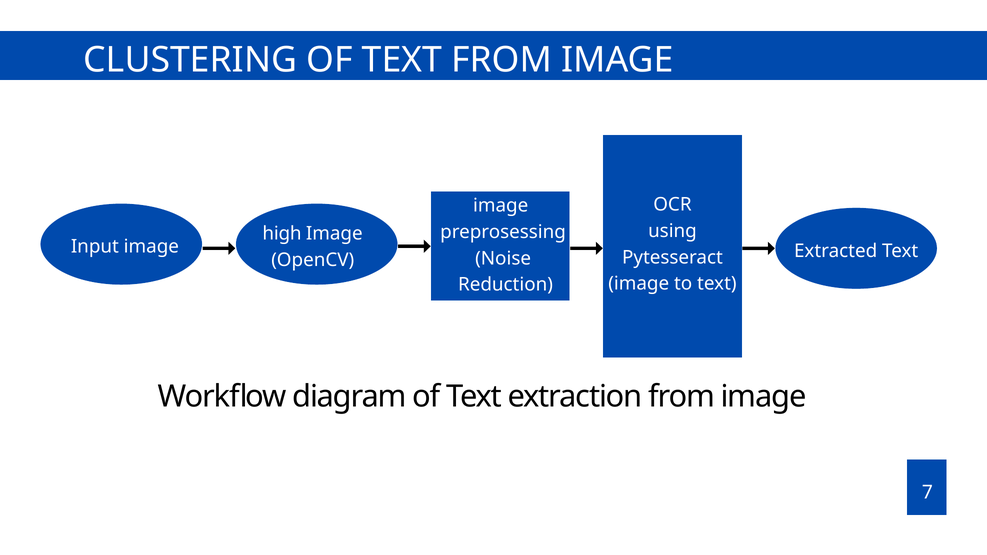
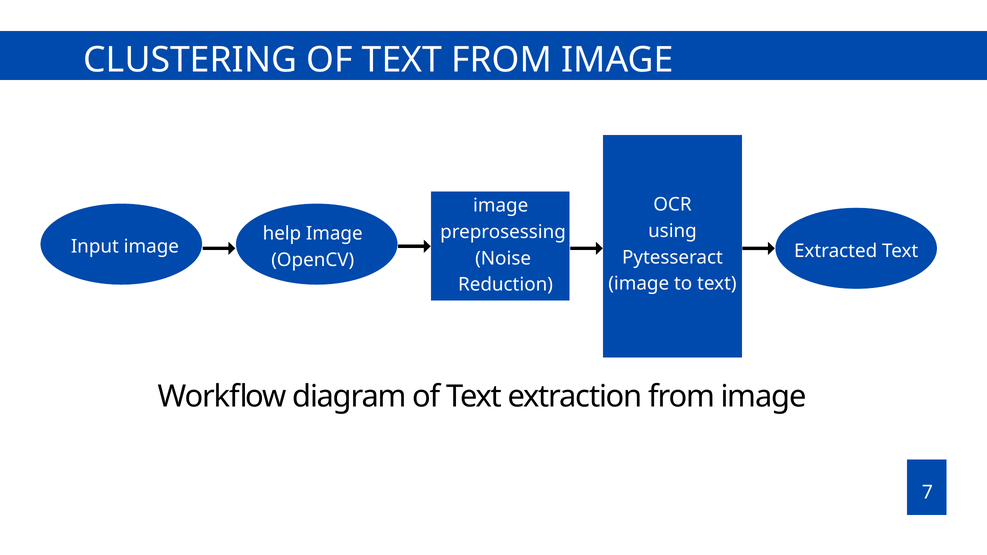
high: high -> help (282, 234)
